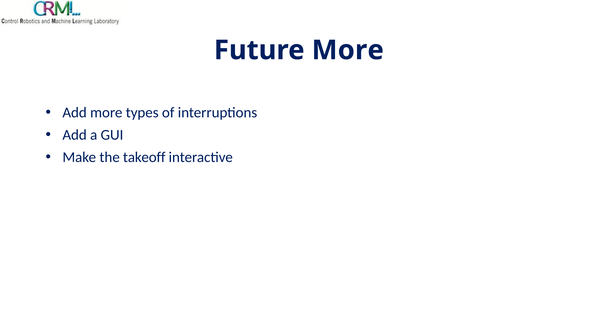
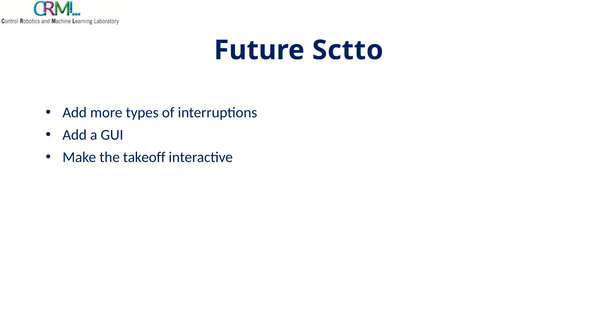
Future More: More -> Sctto (348, 50)
